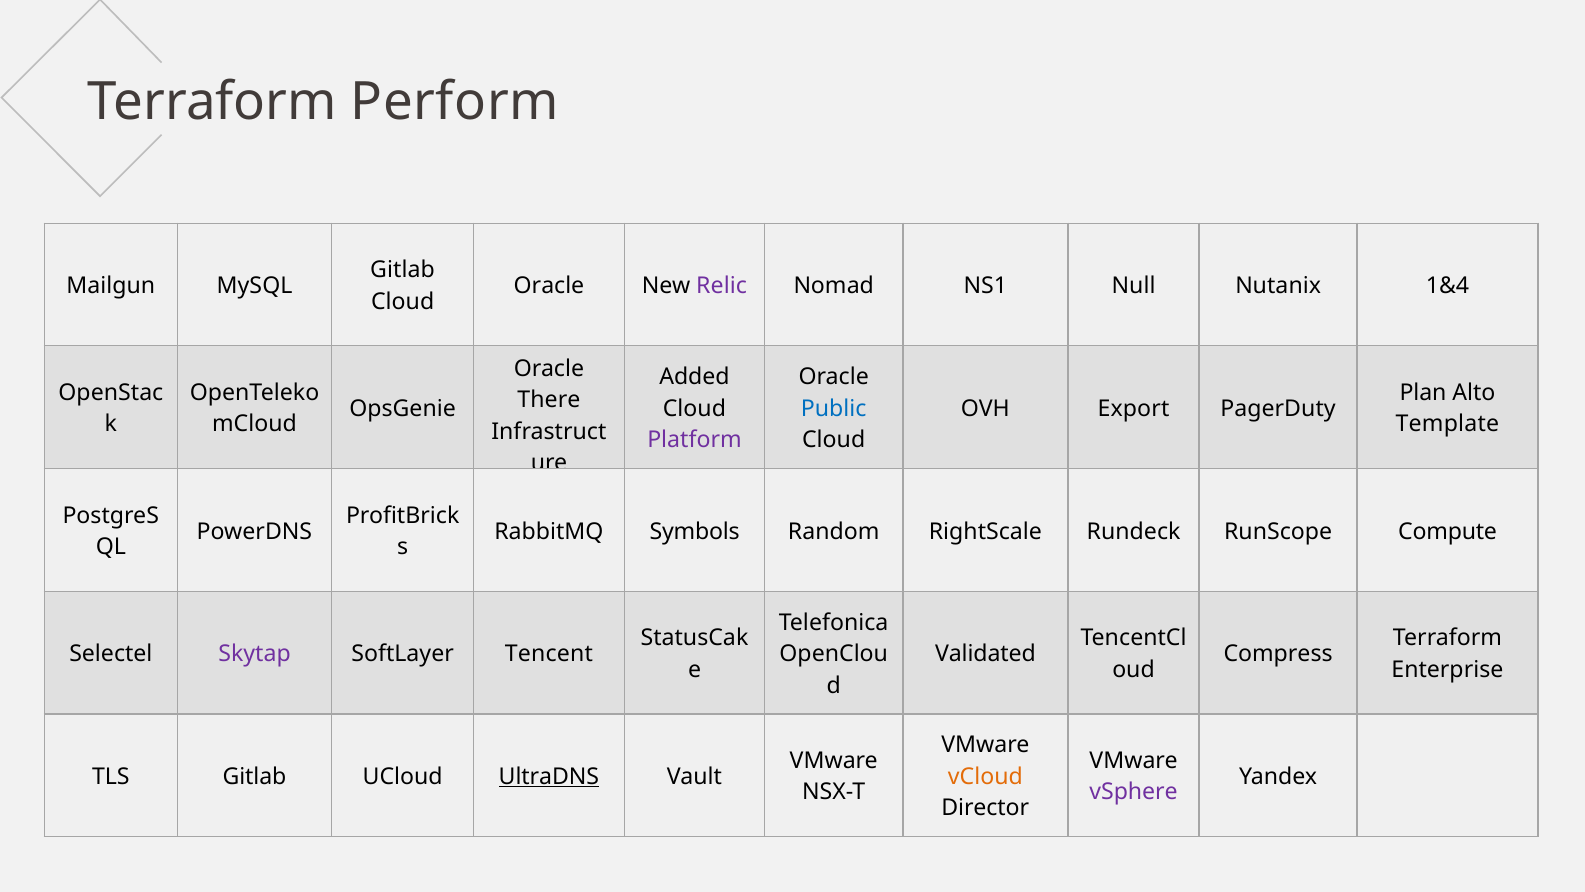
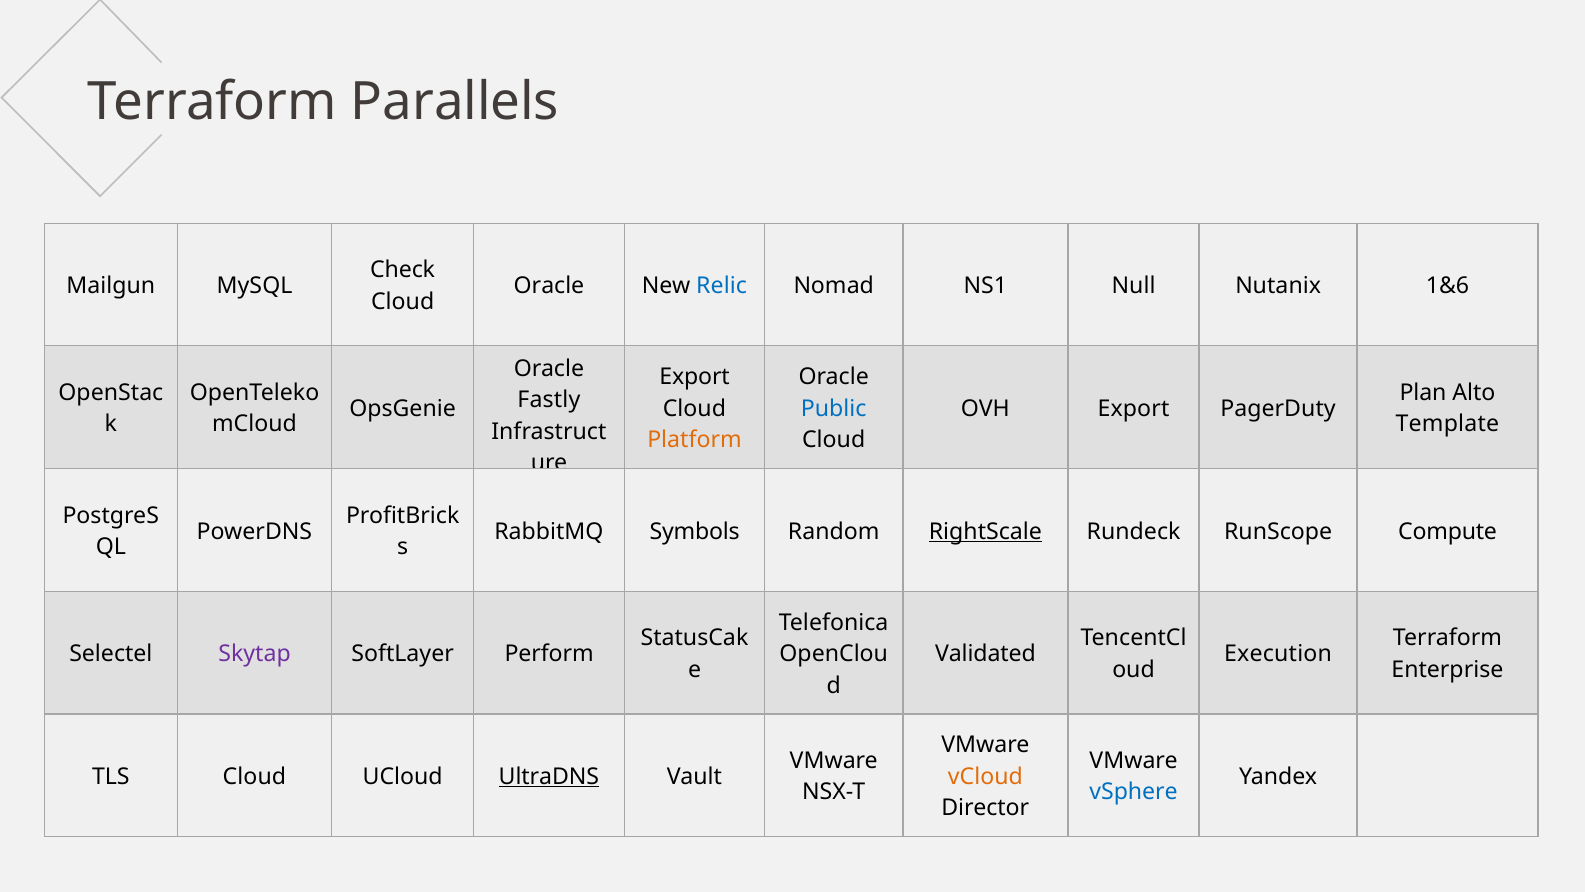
Perform: Perform -> Parallels (455, 102)
Gitlab: Gitlab -> Check (403, 270)
Relic colour: purple -> blue (722, 286)
1&4: 1&4 -> 1&6 (1448, 286)
Added: Added -> Export (695, 377)
There: There -> Fastly (549, 400)
Platform colour: purple -> orange (694, 440)
RightScale underline: none -> present (985, 531)
Tencent: Tencent -> Perform (549, 654)
Compress: Compress -> Execution (1278, 654)
TLS Gitlab: Gitlab -> Cloud (254, 776)
vSphere colour: purple -> blue (1134, 792)
